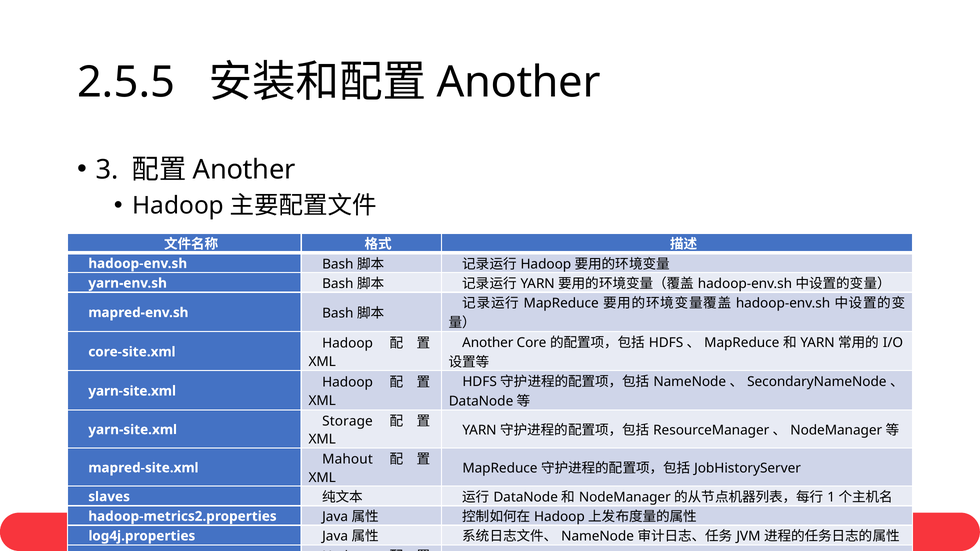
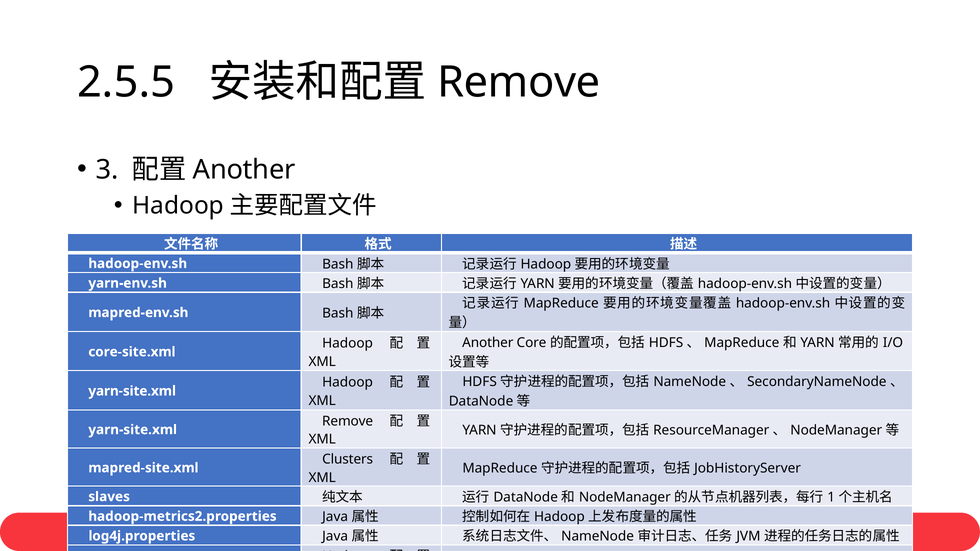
Another: Another -> Remove (519, 82)
Storage: Storage -> Remove (348, 421)
Mahout: Mahout -> Clusters (348, 459)
